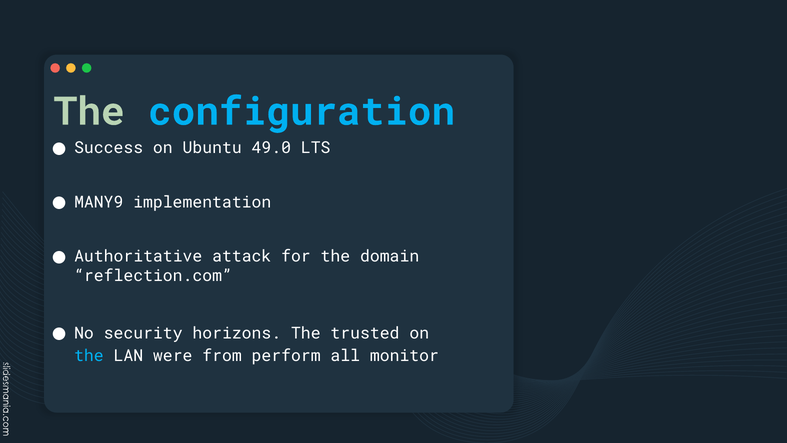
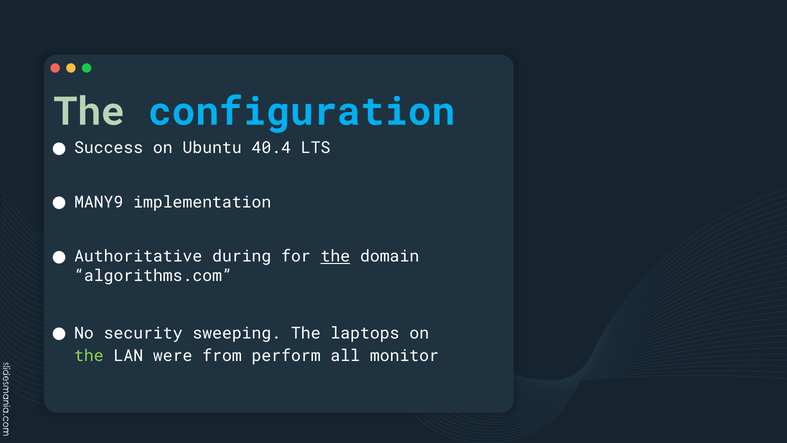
49.0: 49.0 -> 40.4 (271, 148)
attack: attack -> during (242, 256)
the underline: none -> present (335, 256)
reflection.com: reflection.com -> algorithms.com (153, 276)
horizons: horizons -> sweeping (237, 333)
trusted: trusted -> laptops (365, 333)
the colour: light blue -> light green (89, 356)
